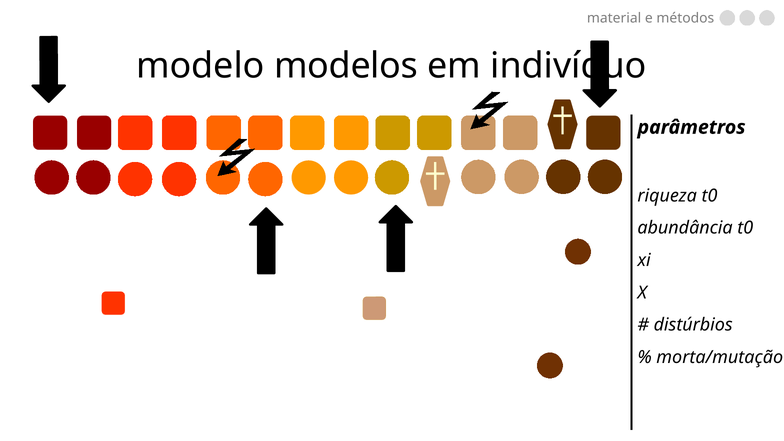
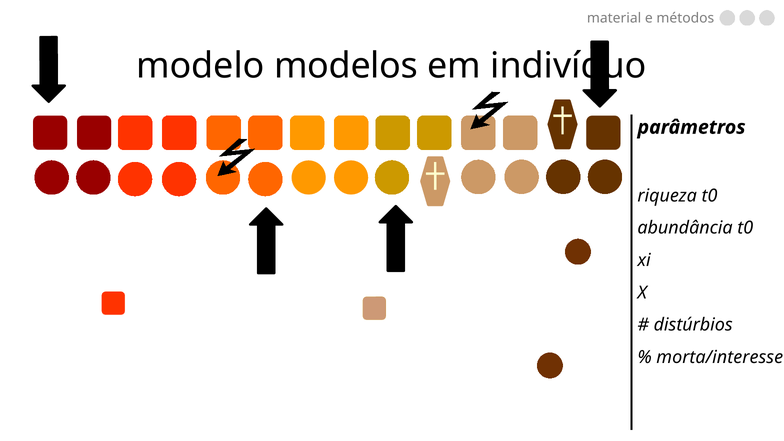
morta/mutação: morta/mutação -> morta/interesse (720, 357)
